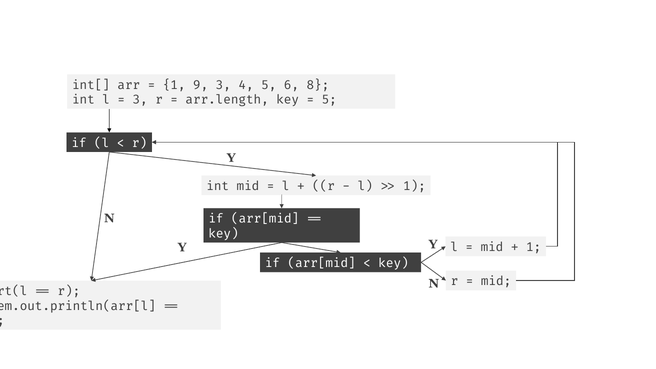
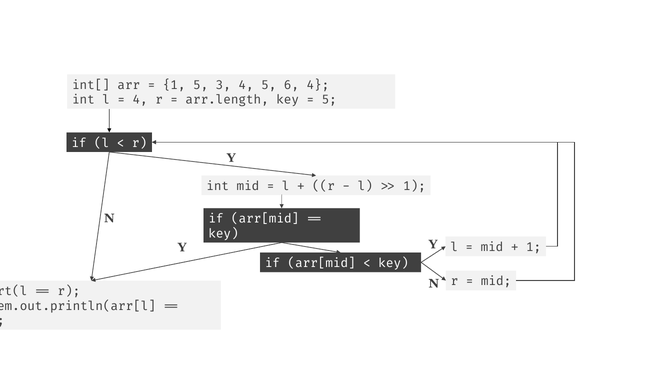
1 9: 9 -> 5 (201, 85)
6 8: 8 -> 4 (318, 85)
3: 3 -> 4 (140, 100)
